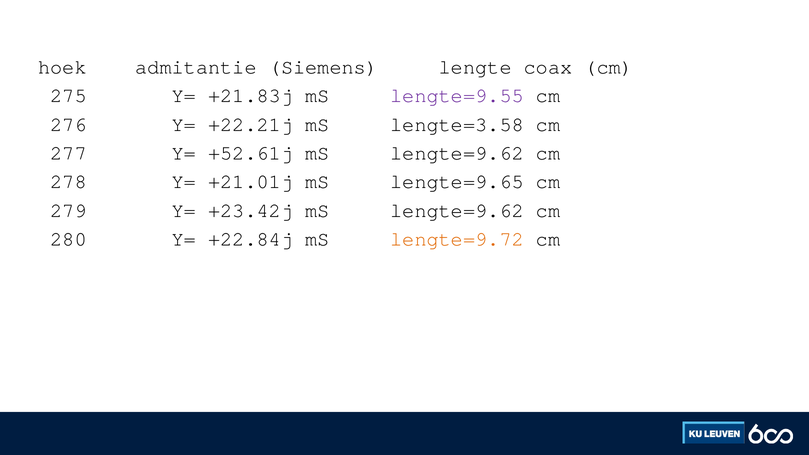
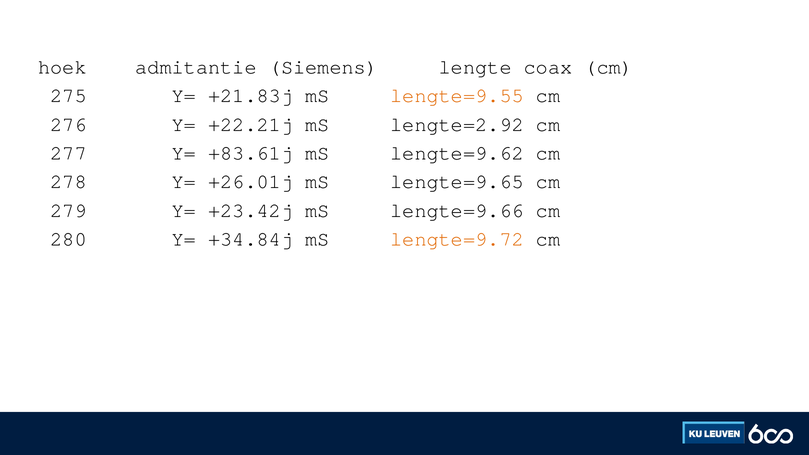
lengte=9.55 colour: purple -> orange (457, 96)
lengte=3.58: lengte=3.58 -> lengte=2.92 (457, 124)
+52.61j: +52.61j -> +83.61j (251, 153)
+21.01j: +21.01j -> +26.01j (251, 182)
+23.42j mS lengte=9.62: lengte=9.62 -> lengte=9.66 (457, 210)
+22.84j: +22.84j -> +34.84j (251, 239)
